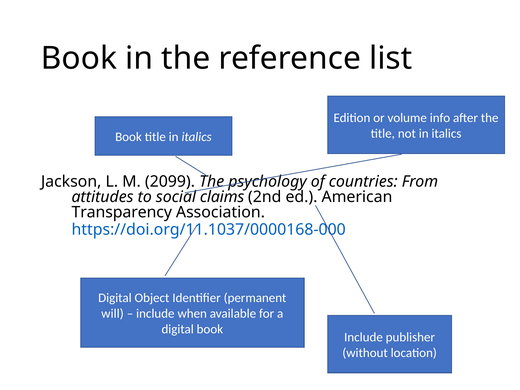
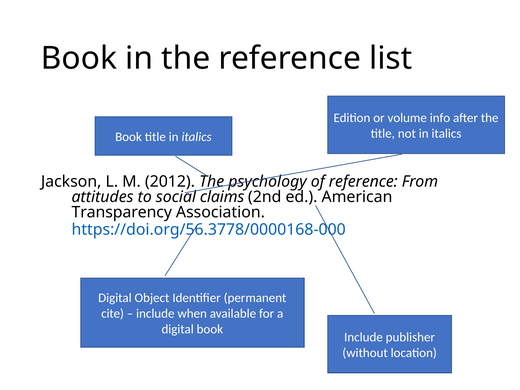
2099: 2099 -> 2012 (170, 181)
of countries: countries -> reference (363, 181)
https://doi.org/11.1037/0000168-000: https://doi.org/11.1037/0000168-000 -> https://doi.org/56.3778/0000168-000 (209, 229)
will: will -> cite (113, 314)
